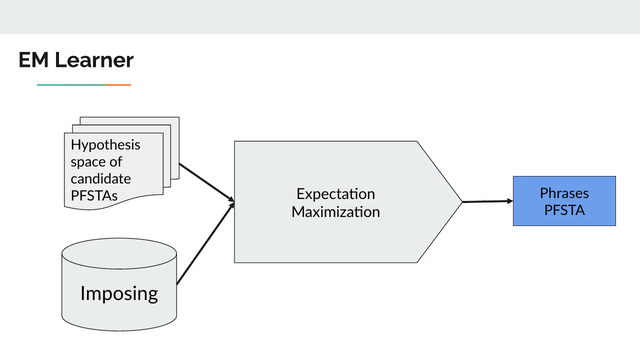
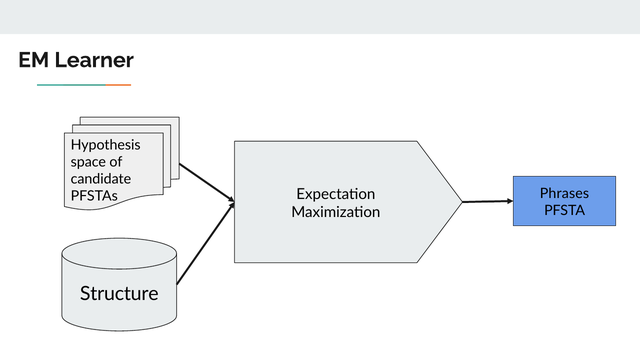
Imposing: Imposing -> Structure (119, 294)
